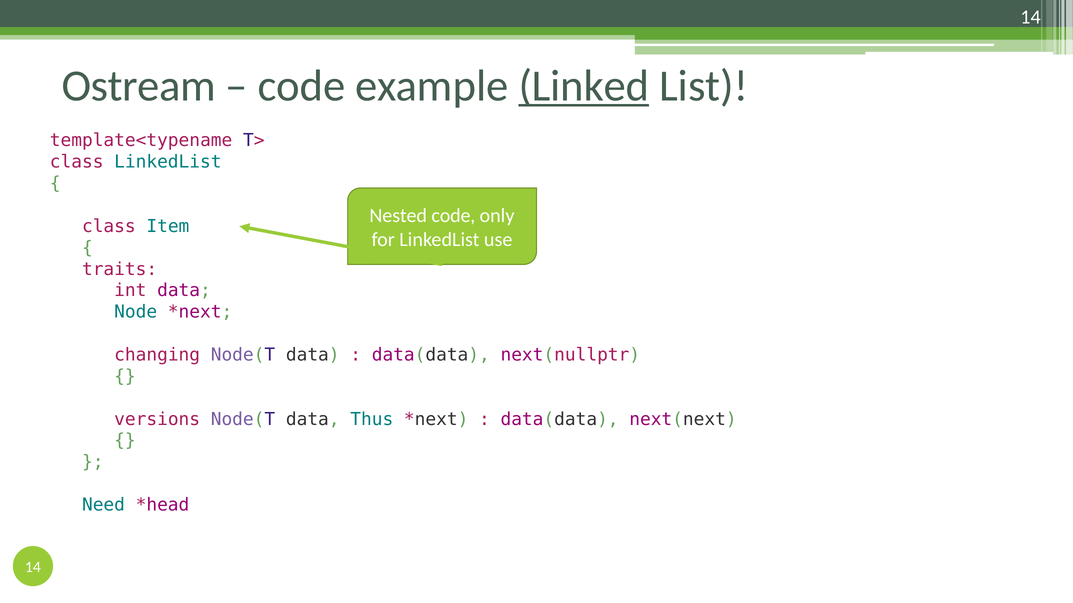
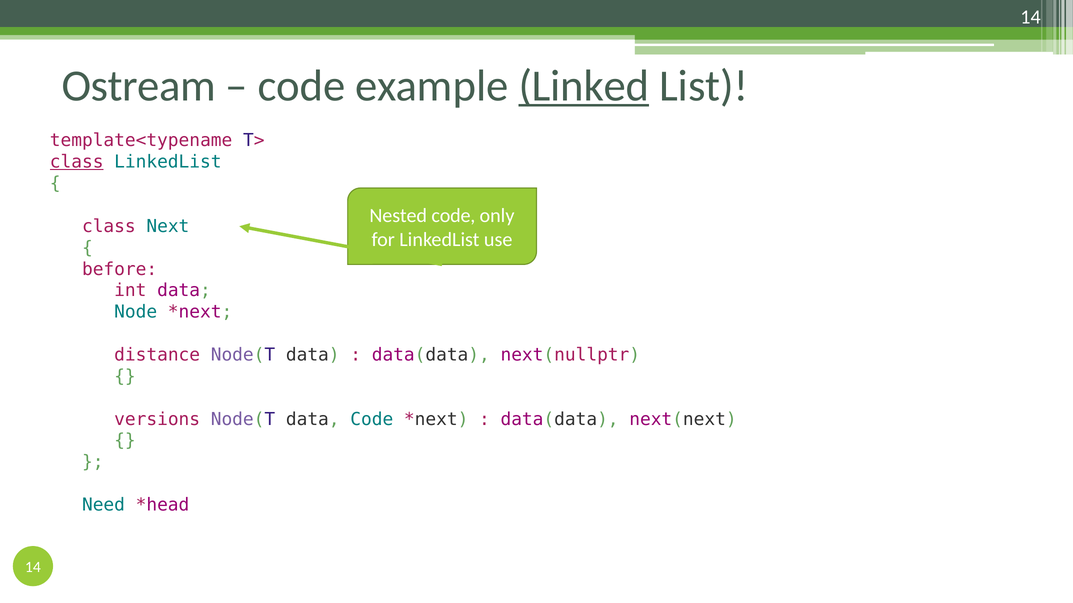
class underline: none -> present (77, 162)
Item: Item -> Next (168, 226)
traits: traits -> before (120, 269)
changing: changing -> distance (157, 355)
data Thus: Thus -> Code (372, 420)
